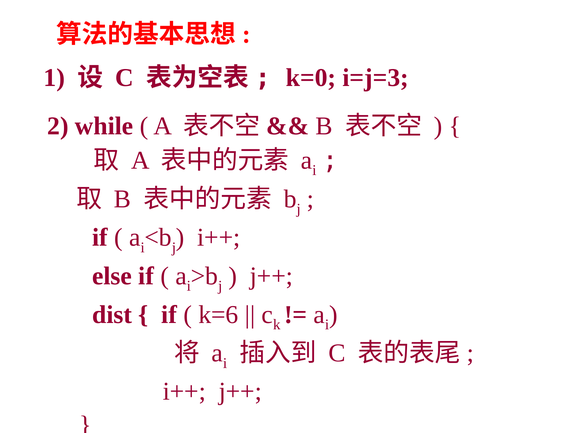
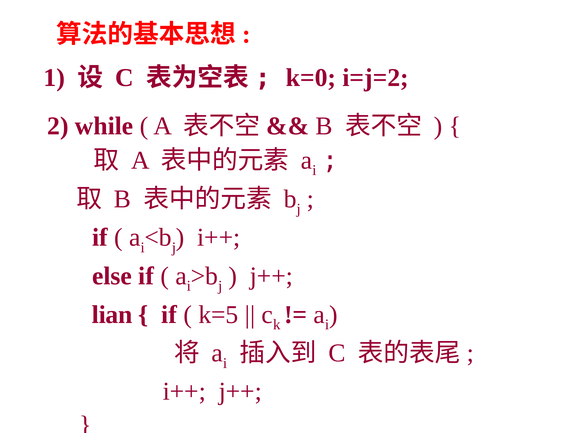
i=j=3: i=j=3 -> i=j=2 (376, 78)
dist: dist -> lian (112, 314)
k=6: k=6 -> k=5 (218, 314)
